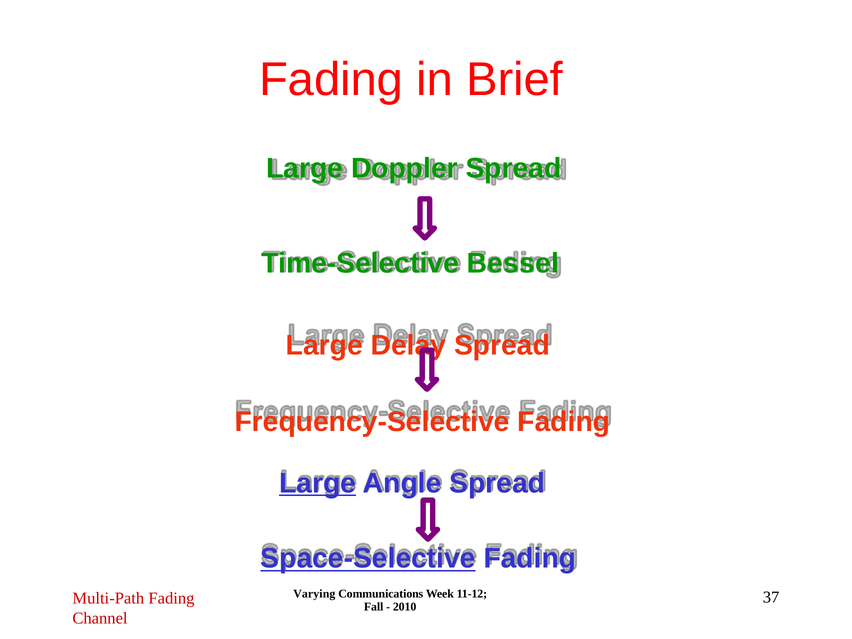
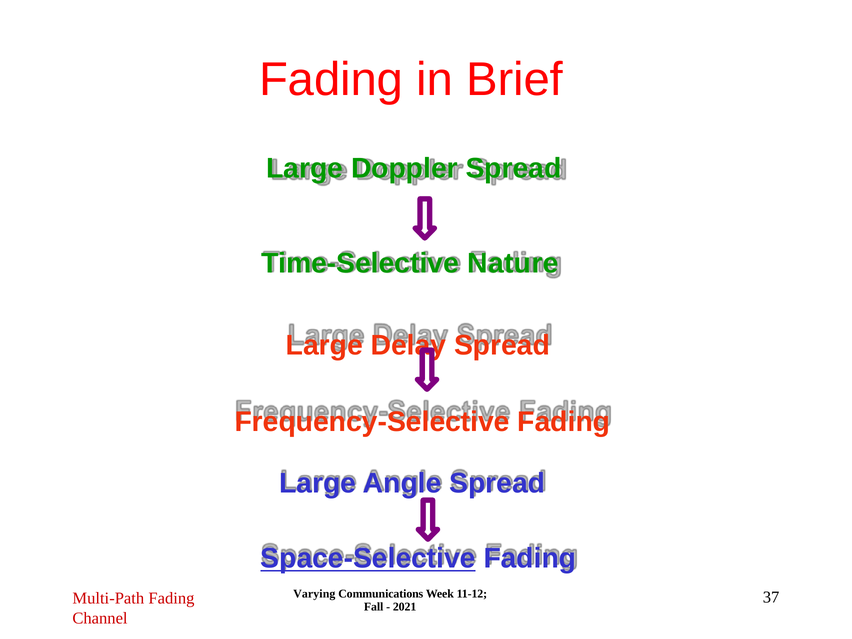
Bessel: Bessel -> Nature (513, 263)
Large underline: present -> none (318, 483)
2010: 2010 -> 2021 (405, 607)
